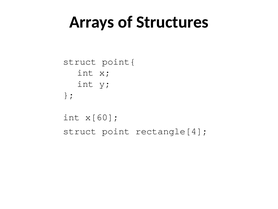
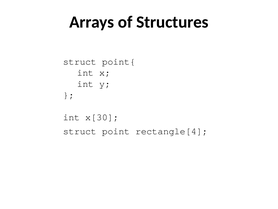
x[60: x[60 -> x[30 (102, 117)
